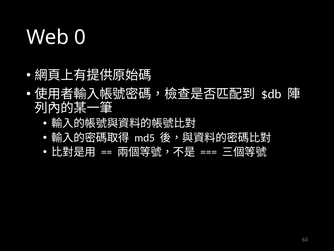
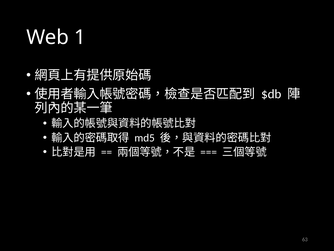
0: 0 -> 1 (80, 37)
